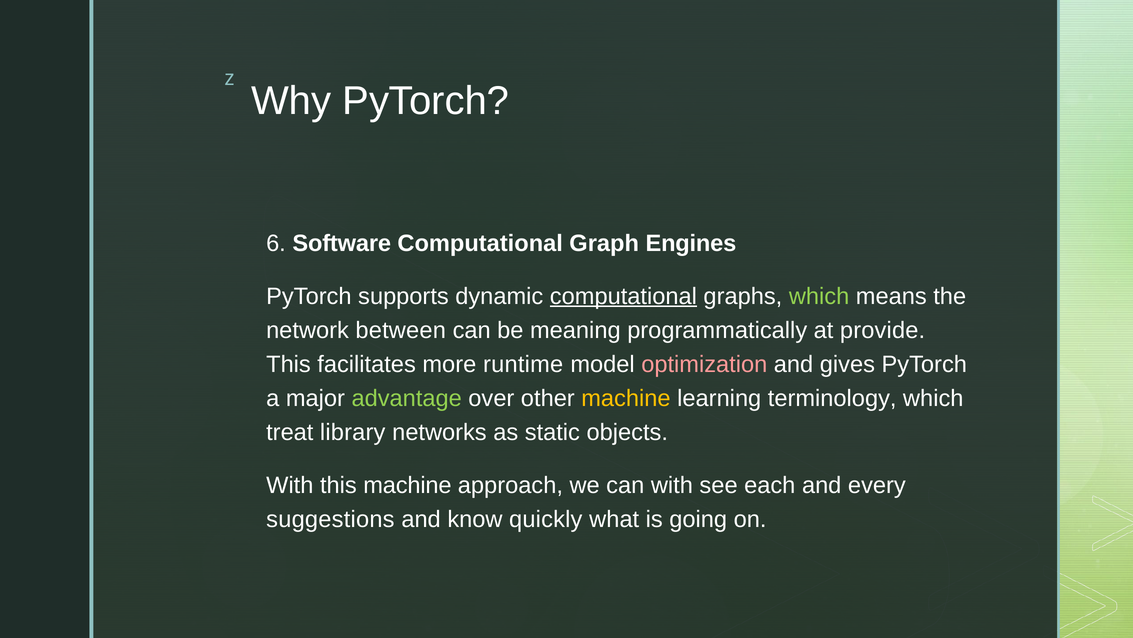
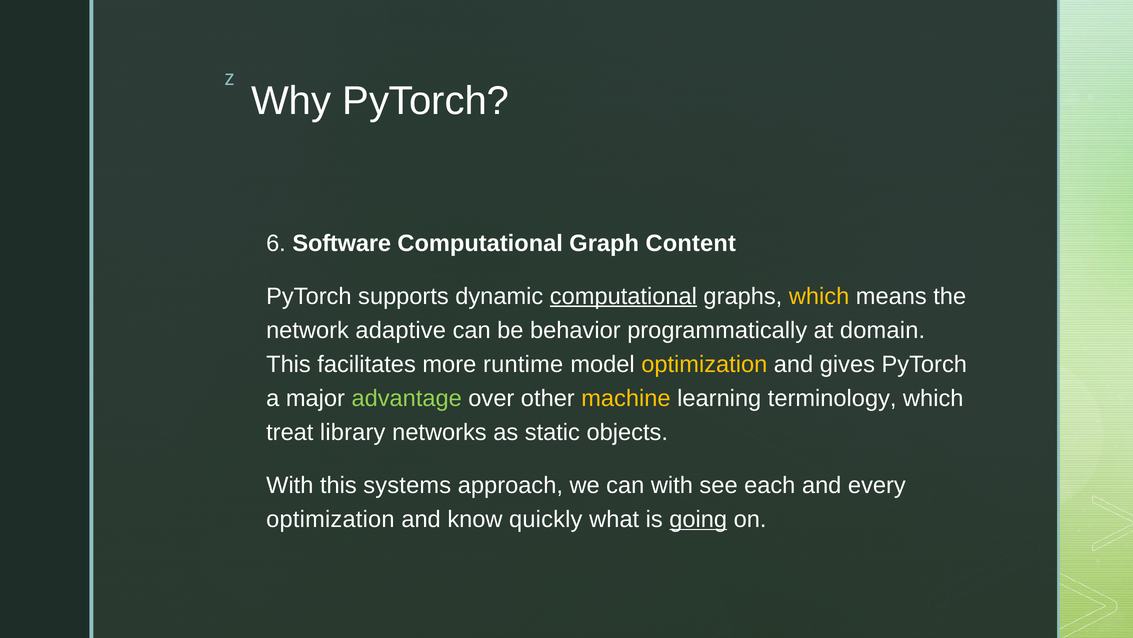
Engines: Engines -> Content (691, 243)
which colour: light green -> yellow (819, 296)
between: between -> adaptive (401, 330)
meaning: meaning -> behavior (575, 330)
provide: provide -> domain (883, 330)
optimization colour: pink -> yellow (704, 364)
this machine: machine -> systems (407, 485)
suggestions: suggestions -> optimization (330, 519)
going underline: none -> present (698, 519)
